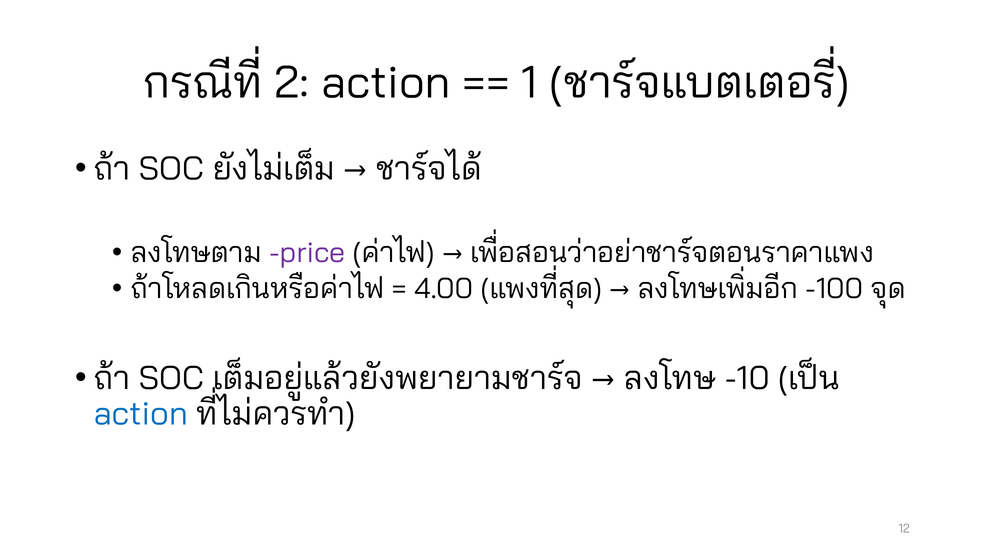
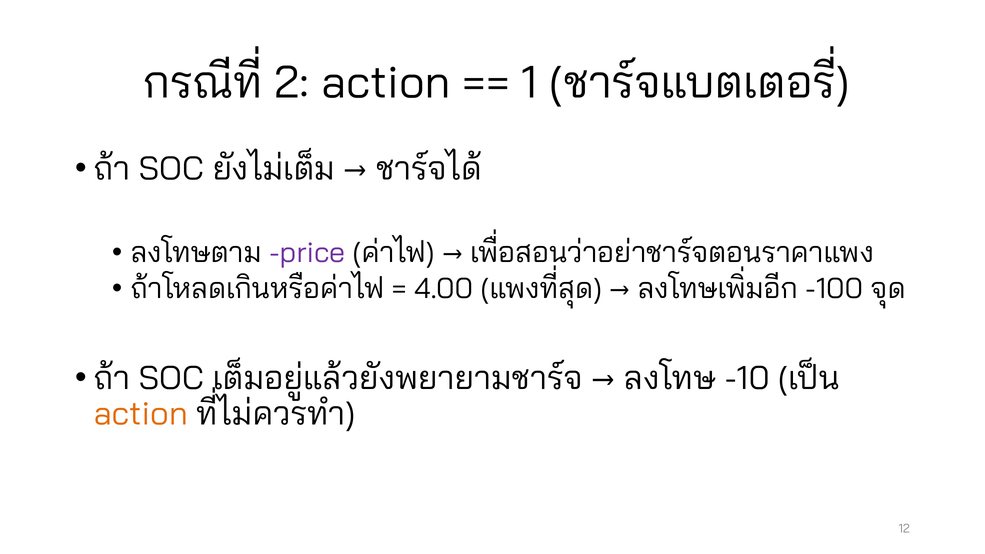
action colour: blue -> orange (141, 414)
